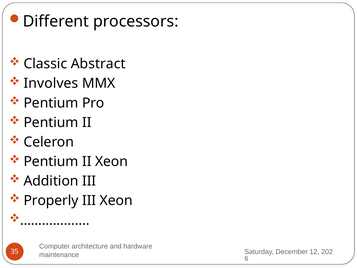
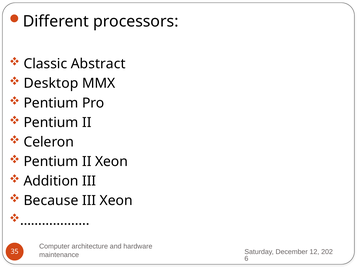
Involves: Involves -> Desktop (51, 83)
Properly: Properly -> Because (51, 200)
